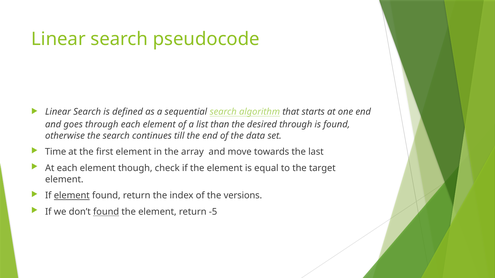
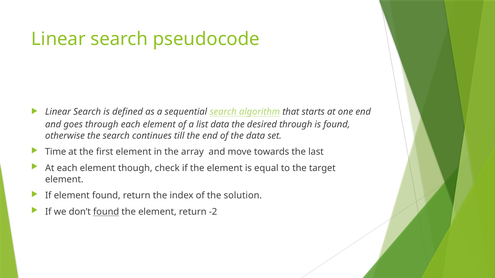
list than: than -> data (220, 125)
element underline: present -> none (72, 196)
versions: versions -> solution (243, 196)
-5: -5 -> -2 (213, 212)
